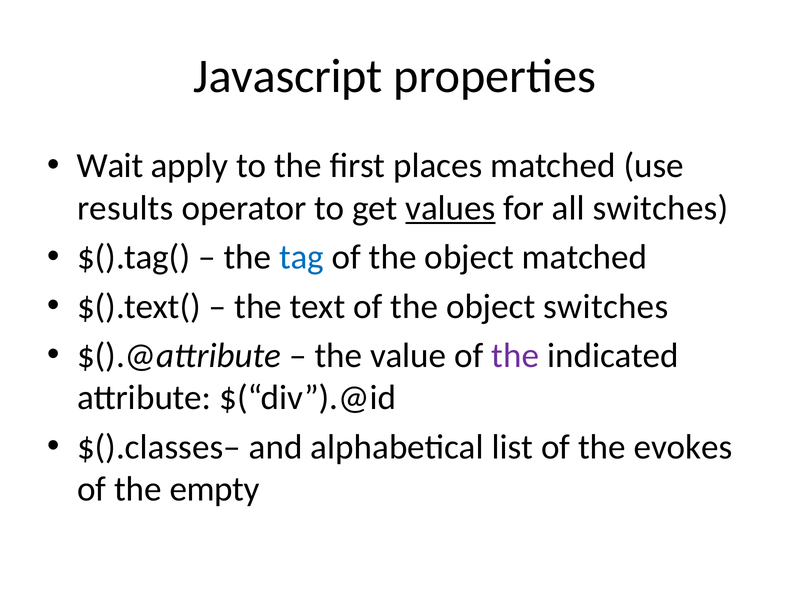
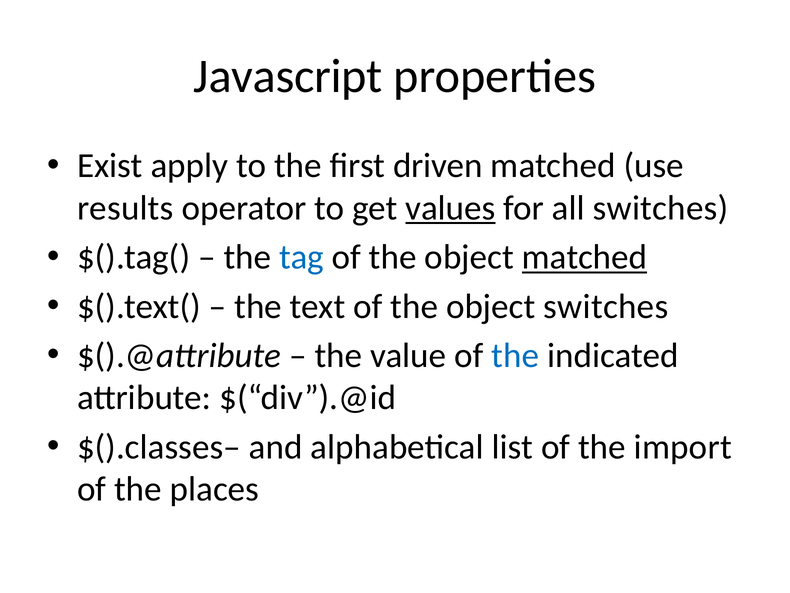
Wait: Wait -> Exist (110, 166)
places: places -> driven (438, 166)
matched underline: none -> present (585, 257)
the colour: purple -> blue (515, 355)
evokes: evokes -> import (683, 447)
empty: empty -> places (214, 489)
